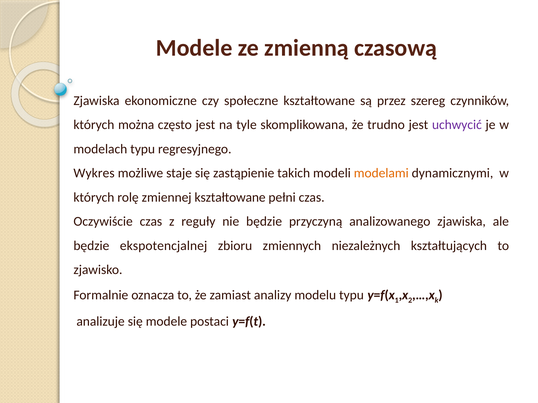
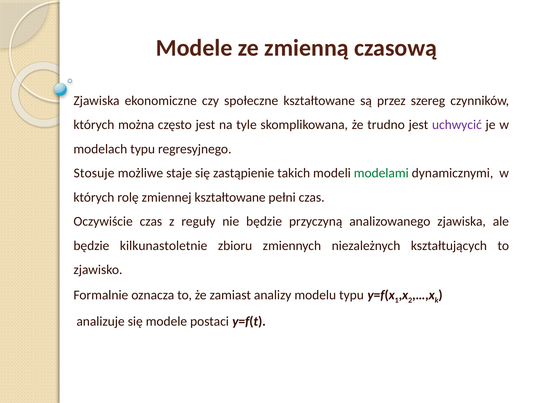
Wykres: Wykres -> Stosuje (94, 173)
modelami colour: orange -> green (381, 173)
ekspotencjalnej: ekspotencjalnej -> kilkunastoletnie (164, 246)
